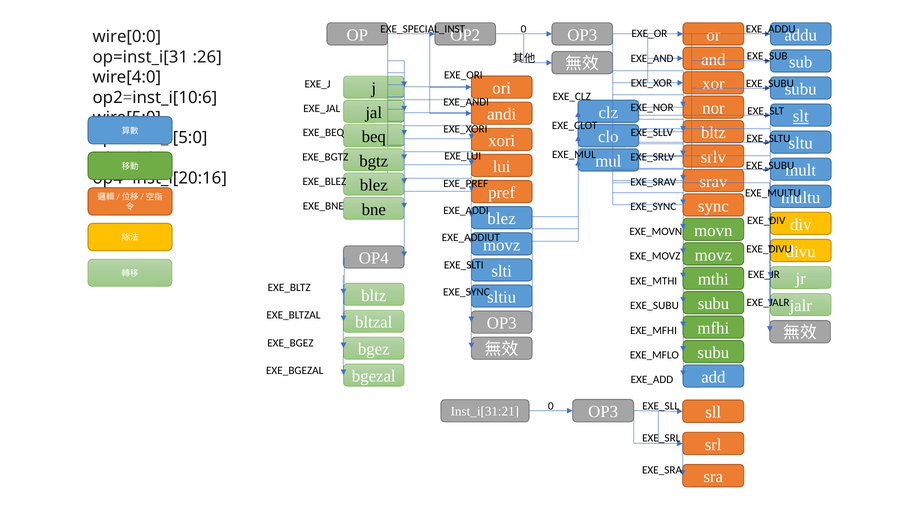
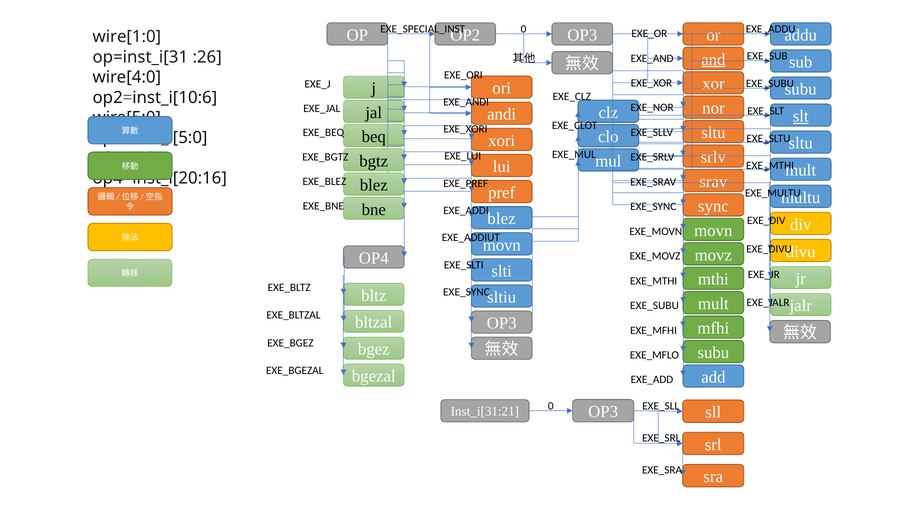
wire[0:0: wire[0:0 -> wire[1:0 (127, 37)
and underline: none -> present (713, 59)
bltz: bltz -> sltu (713, 133)
EXE_SUBU: EXE_SUBU -> EXE_MTHI (770, 166)
movz: movz -> movn (502, 245)
subu: subu -> mult (713, 304)
